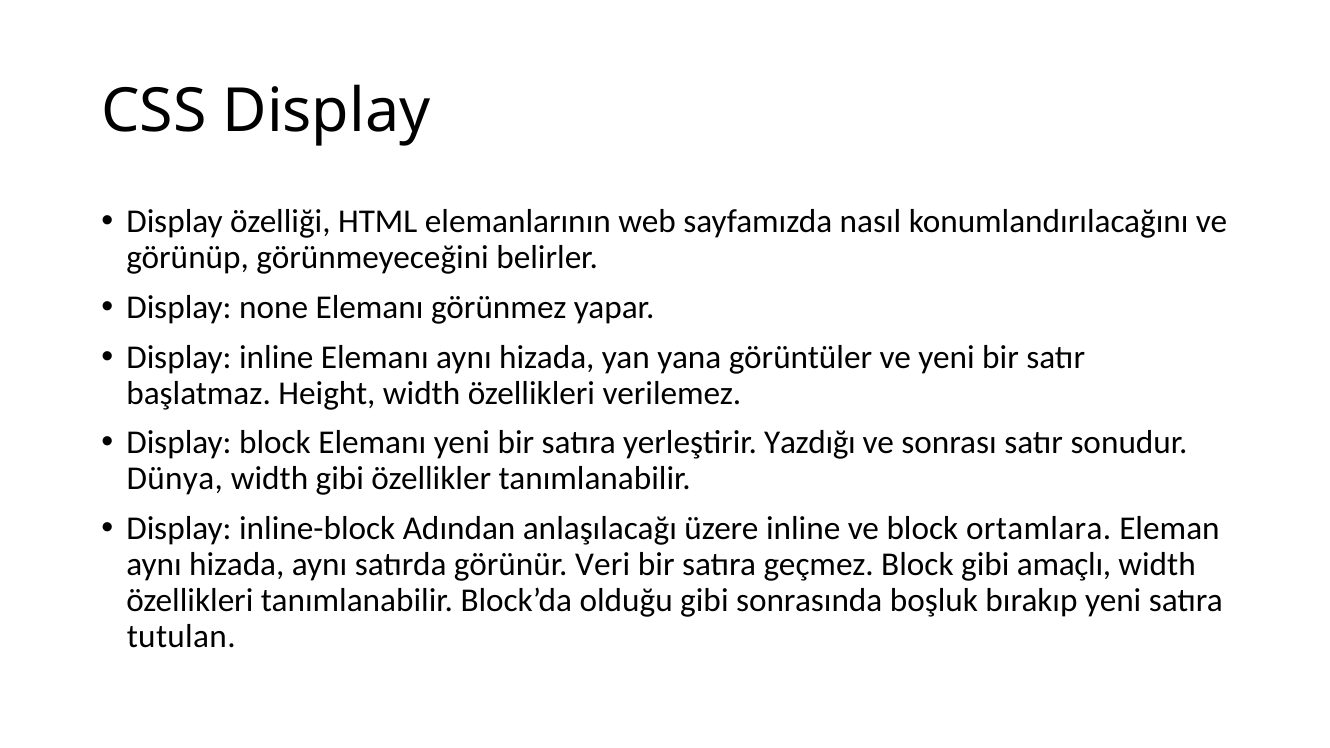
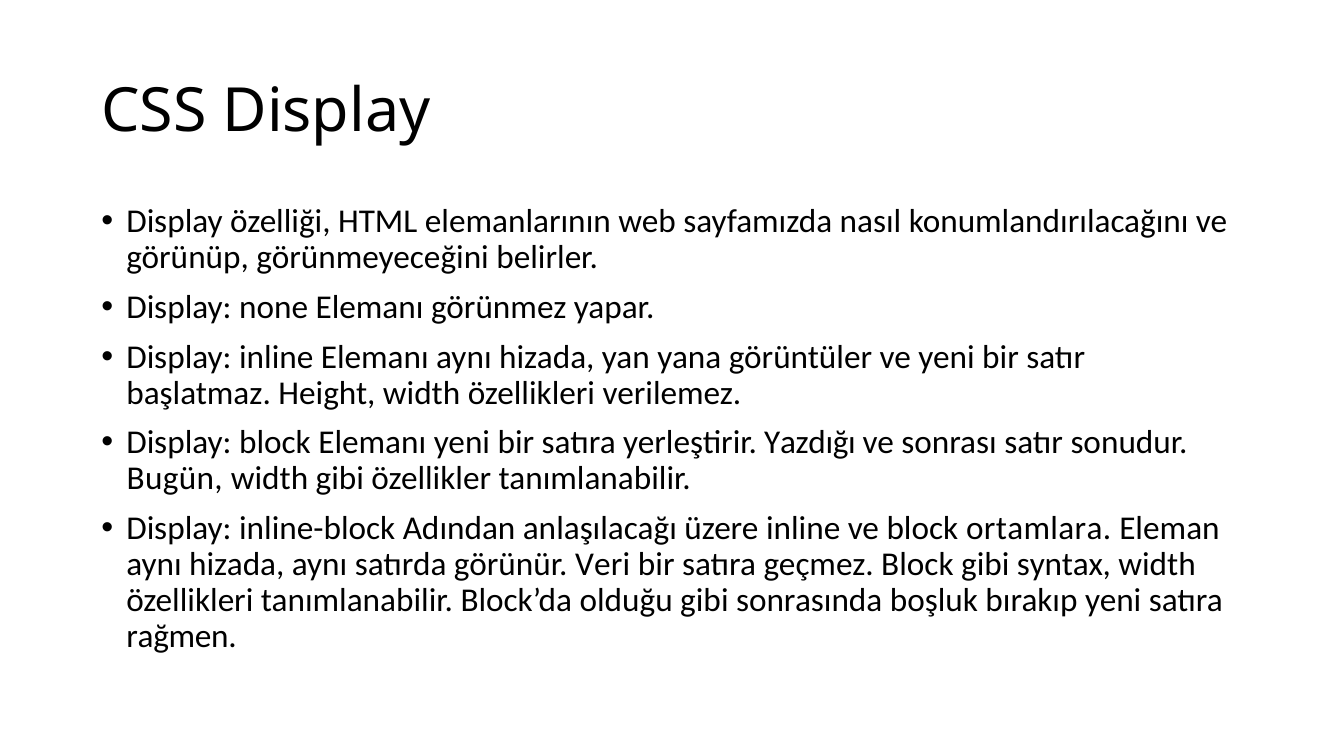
Dünya: Dünya -> Bugün (175, 479)
amaçlı: amaçlı -> syntax (1064, 565)
tutulan: tutulan -> rağmen (182, 636)
